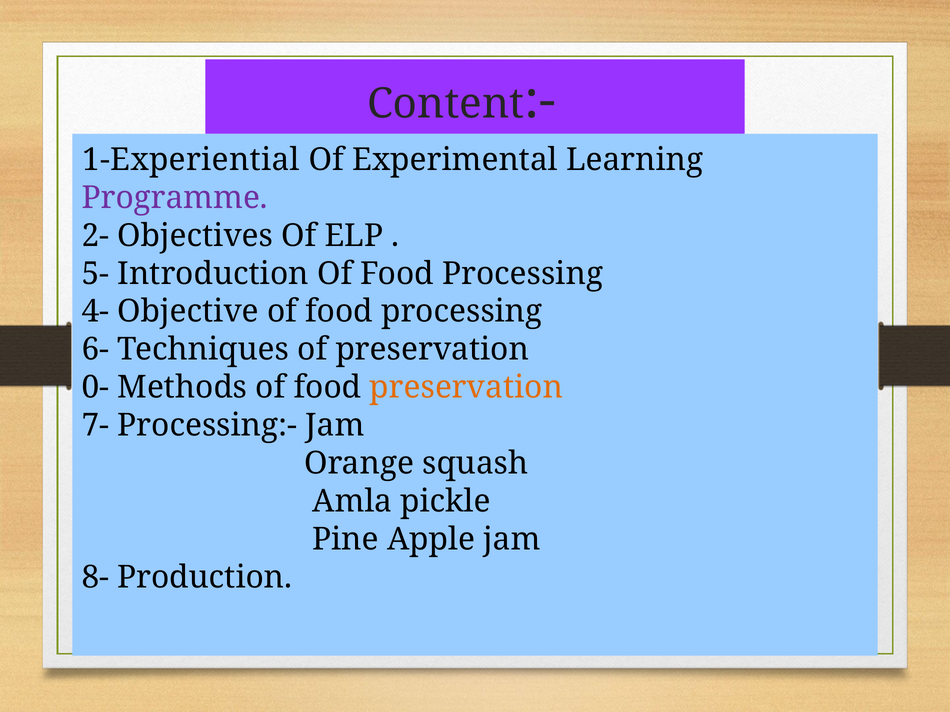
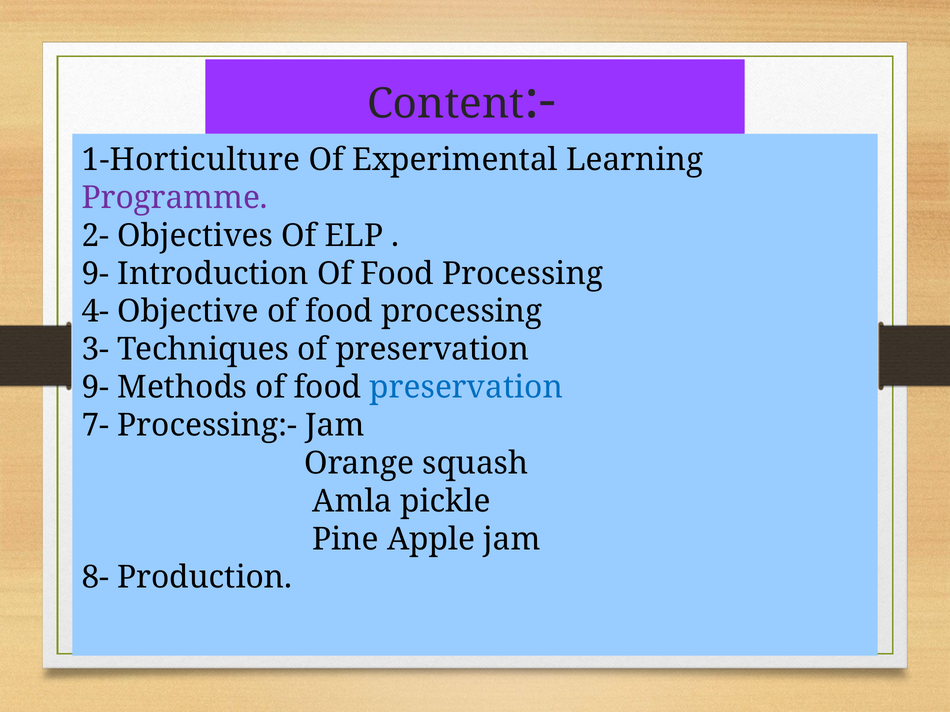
1-Experiential: 1-Experiential -> 1-Horticulture (191, 160)
5-: 5- -> 9- (95, 274)
6-: 6- -> 3- (95, 350)
0-: 0- -> 9- (95, 388)
preservation colour: orange -> blue (466, 388)
